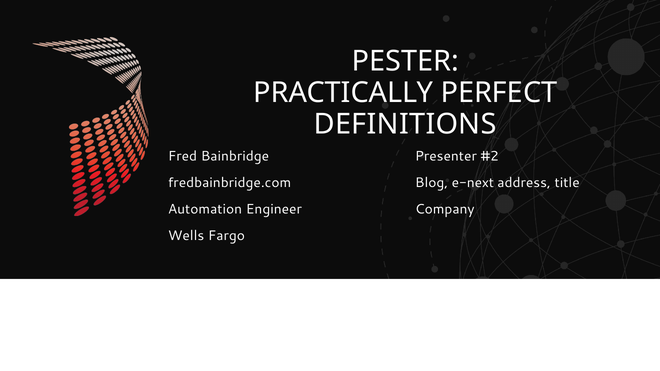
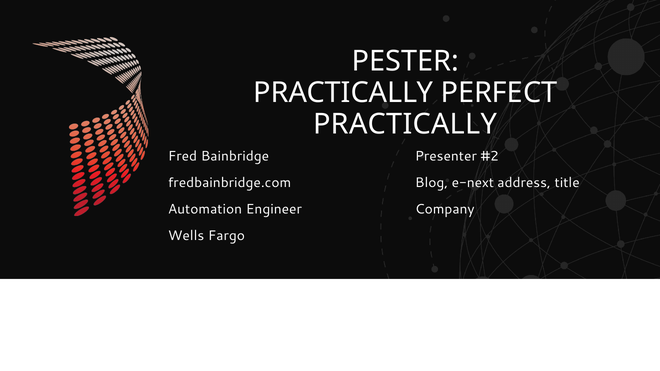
DEFINITIONS: DEFINITIONS -> PRACTICALLY (405, 124)
